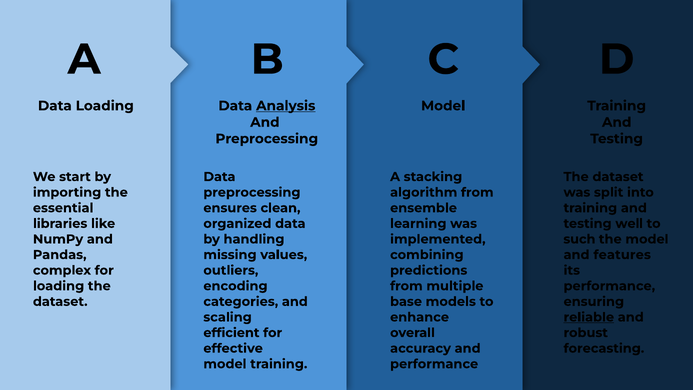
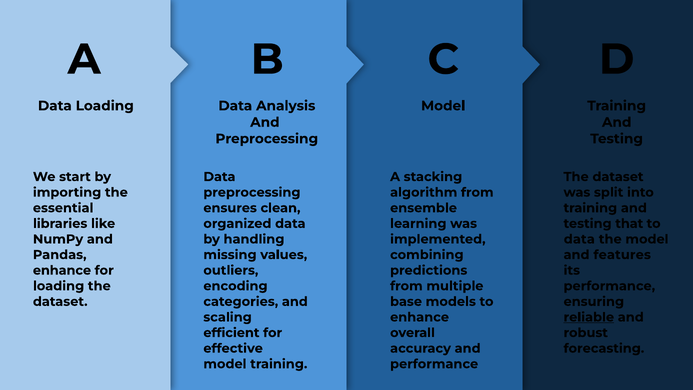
Analysis underline: present -> none (286, 106)
well: well -> that (629, 223)
such: such -> data (579, 239)
complex: complex -> enhance (62, 270)
